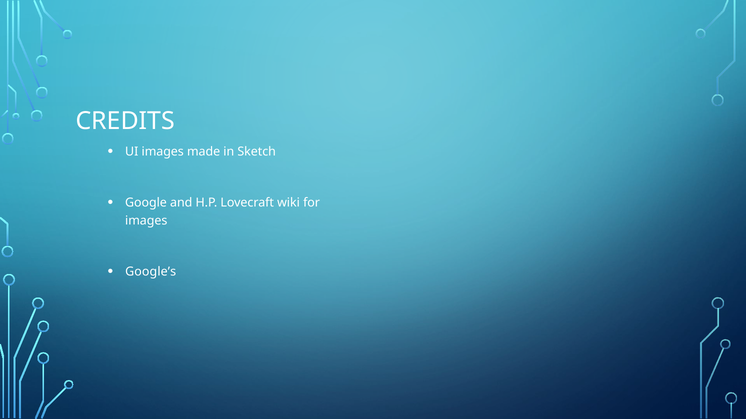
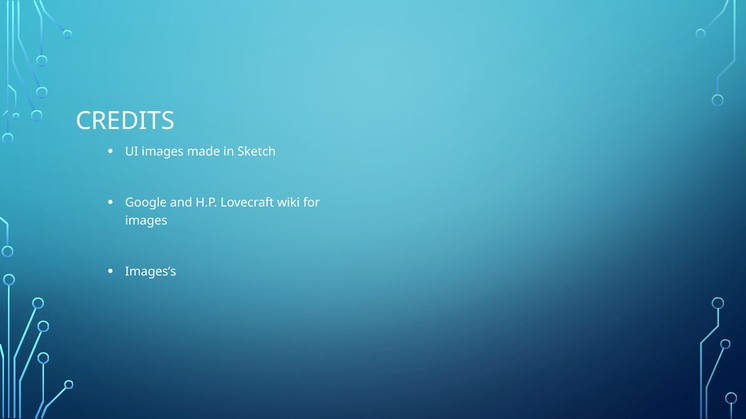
Google’s: Google’s -> Images’s (151, 272)
